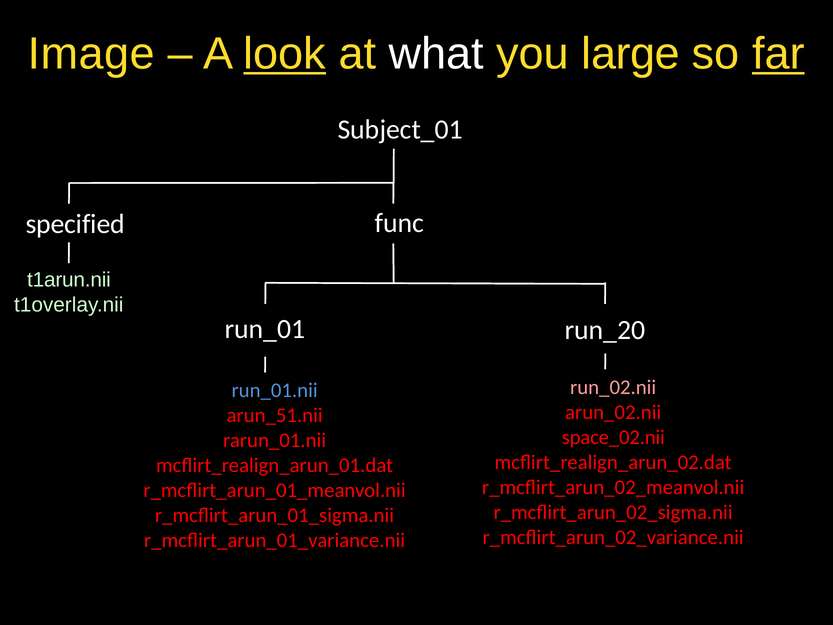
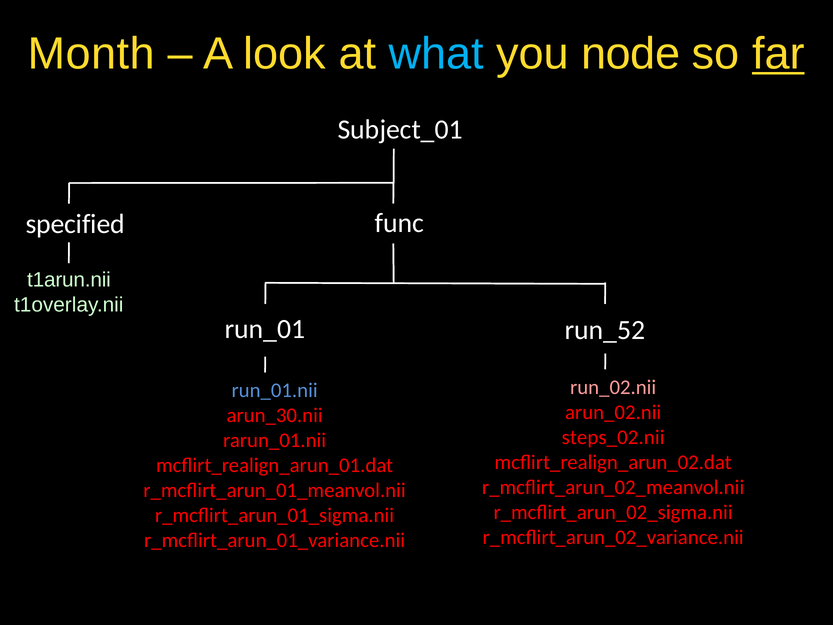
Image: Image -> Month (91, 54)
look underline: present -> none (285, 54)
what colour: white -> light blue (436, 54)
large: large -> node (631, 54)
run_20: run_20 -> run_52 (605, 330)
arun_51.nii: arun_51.nii -> arun_30.nii (275, 415)
space_02.nii: space_02.nii -> steps_02.nii (613, 437)
